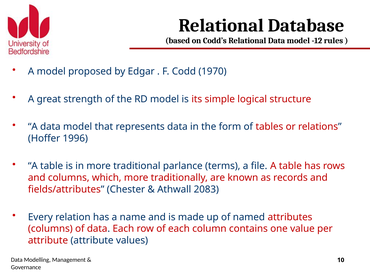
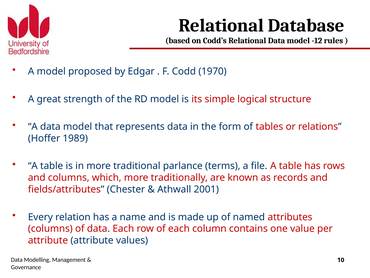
1996: 1996 -> 1989 (75, 138)
2083: 2083 -> 2001 (206, 189)
